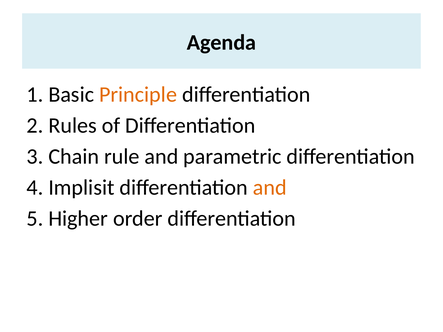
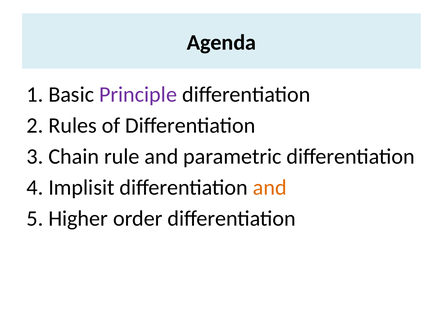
Principle colour: orange -> purple (138, 95)
